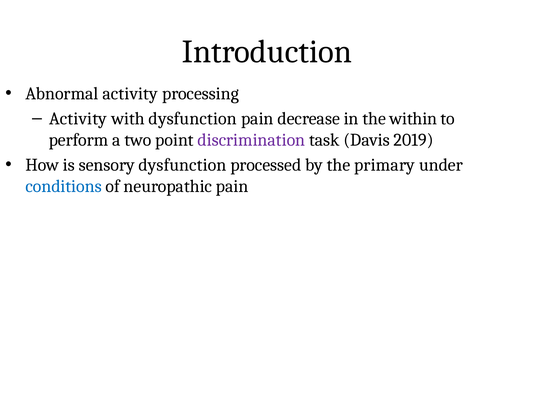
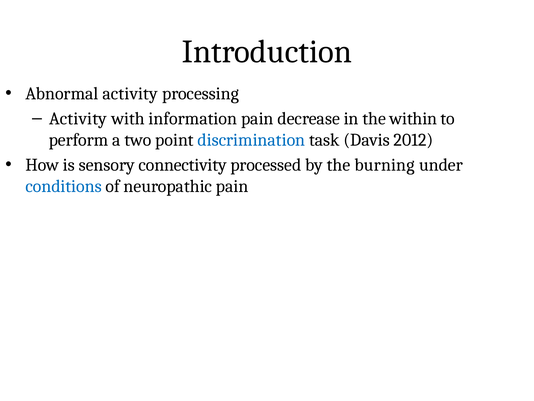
with dysfunction: dysfunction -> information (193, 119)
discrimination colour: purple -> blue (251, 140)
2019: 2019 -> 2012 (414, 140)
sensory dysfunction: dysfunction -> connectivity (183, 165)
primary: primary -> burning (385, 165)
